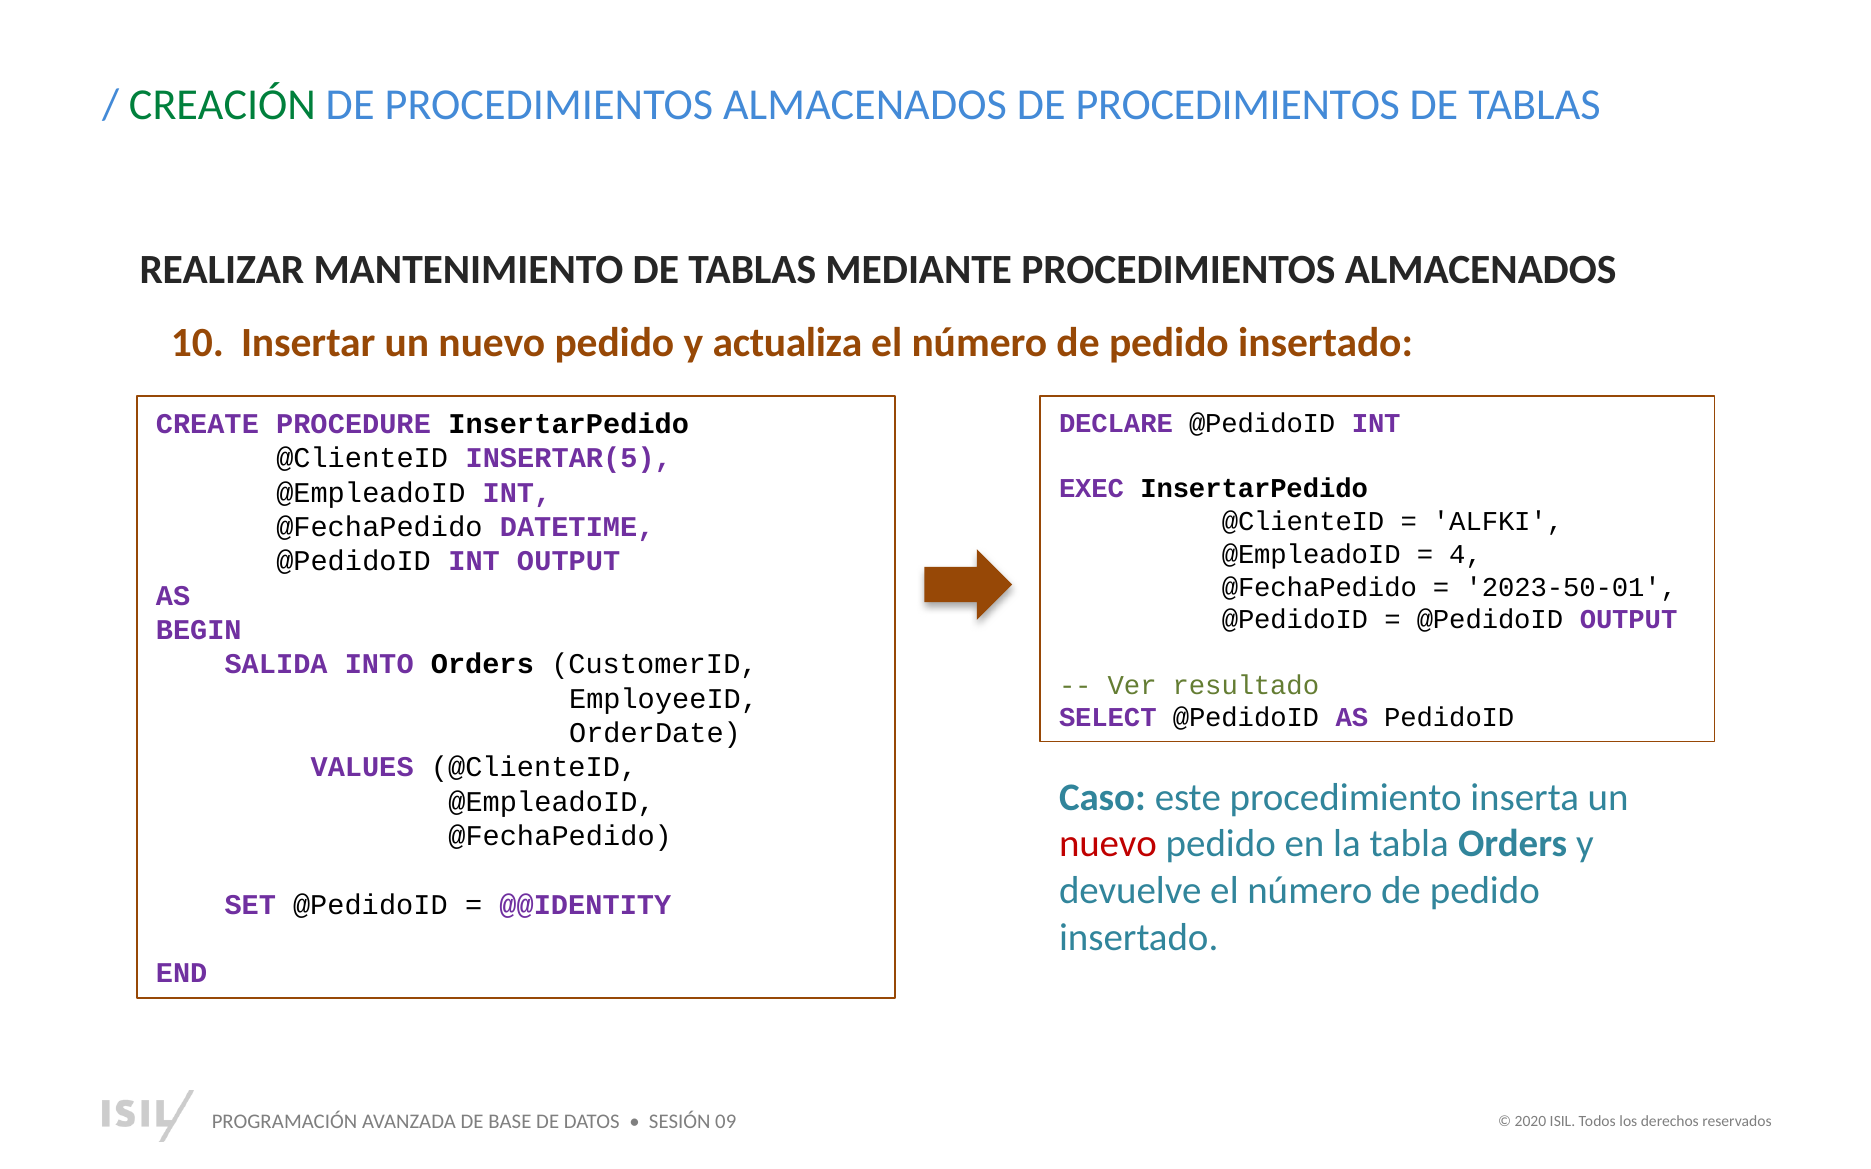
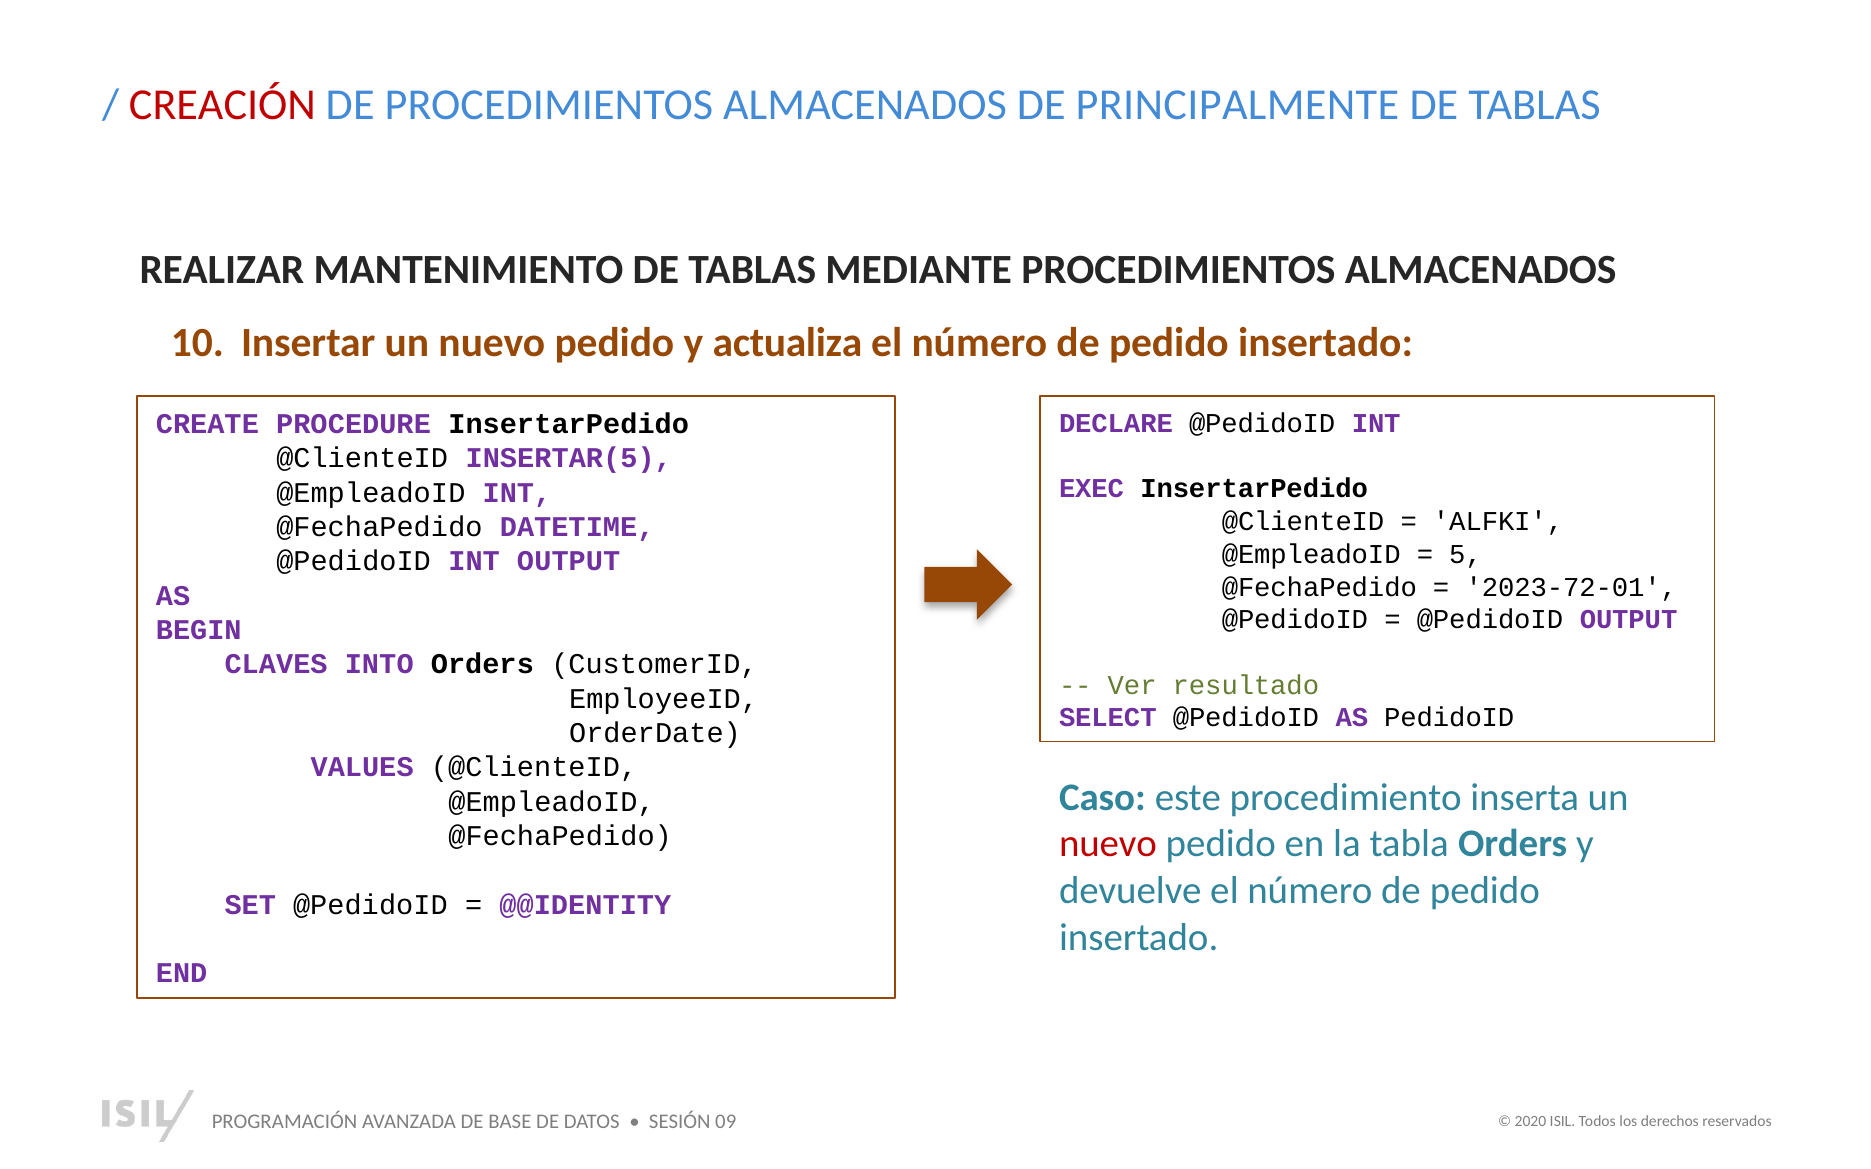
CREACIÓN colour: green -> red (222, 105)
ALMACENADOS DE PROCEDIMIENTOS: PROCEDIMIENTOS -> PRINCIPALMENTE (1237, 105)
4: 4 -> 5 (1466, 555)
2023-50-01: 2023-50-01 -> 2023-72-01 (1571, 587)
SALIDA: SALIDA -> CLAVES (276, 665)
